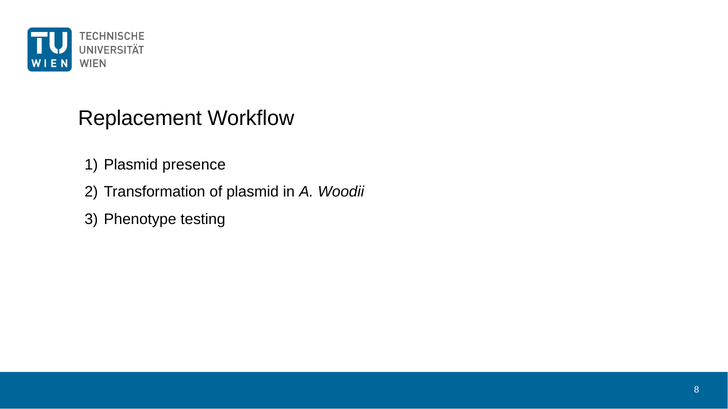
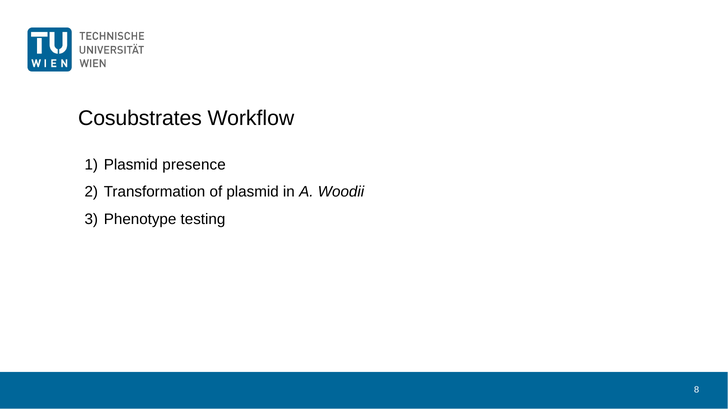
Replacement: Replacement -> Cosubstrates (140, 119)
